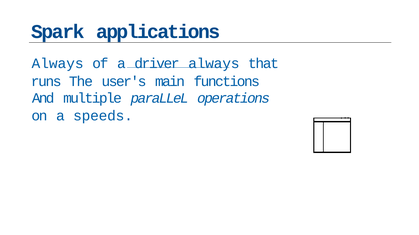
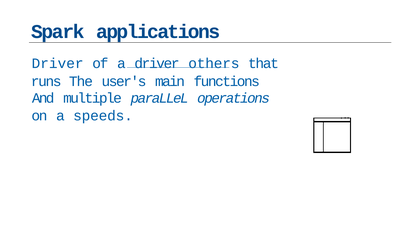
Always: Always -> Driver (58, 64)
driver always: always -> others (214, 64)
